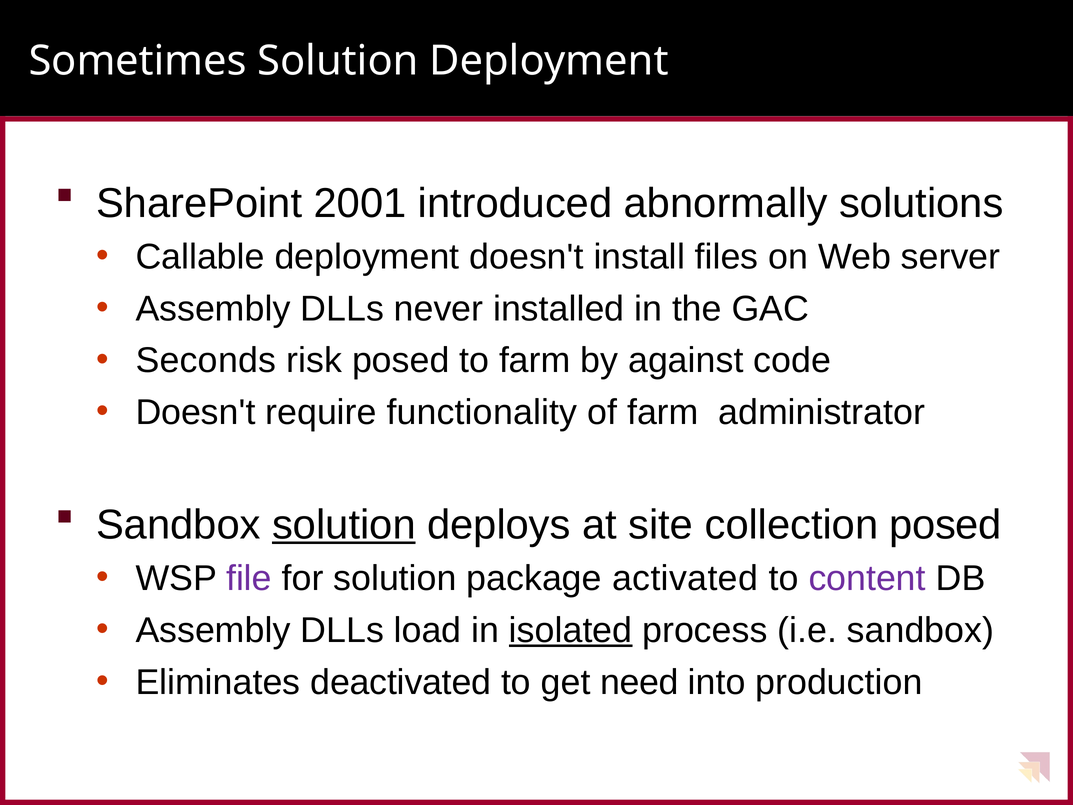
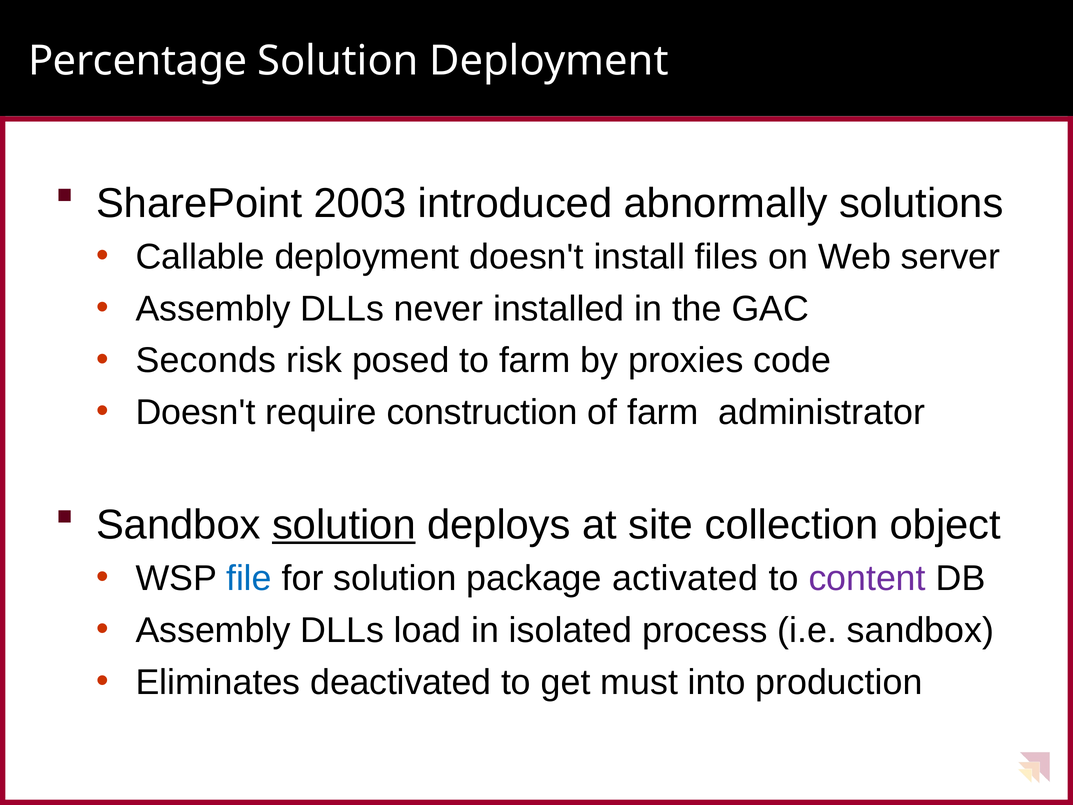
Sometimes: Sometimes -> Percentage (138, 61)
2001: 2001 -> 2003 (360, 203)
against: against -> proxies (686, 361)
functionality: functionality -> construction (482, 412)
collection posed: posed -> object (945, 525)
file colour: purple -> blue (249, 578)
isolated underline: present -> none (571, 630)
need: need -> must (639, 682)
